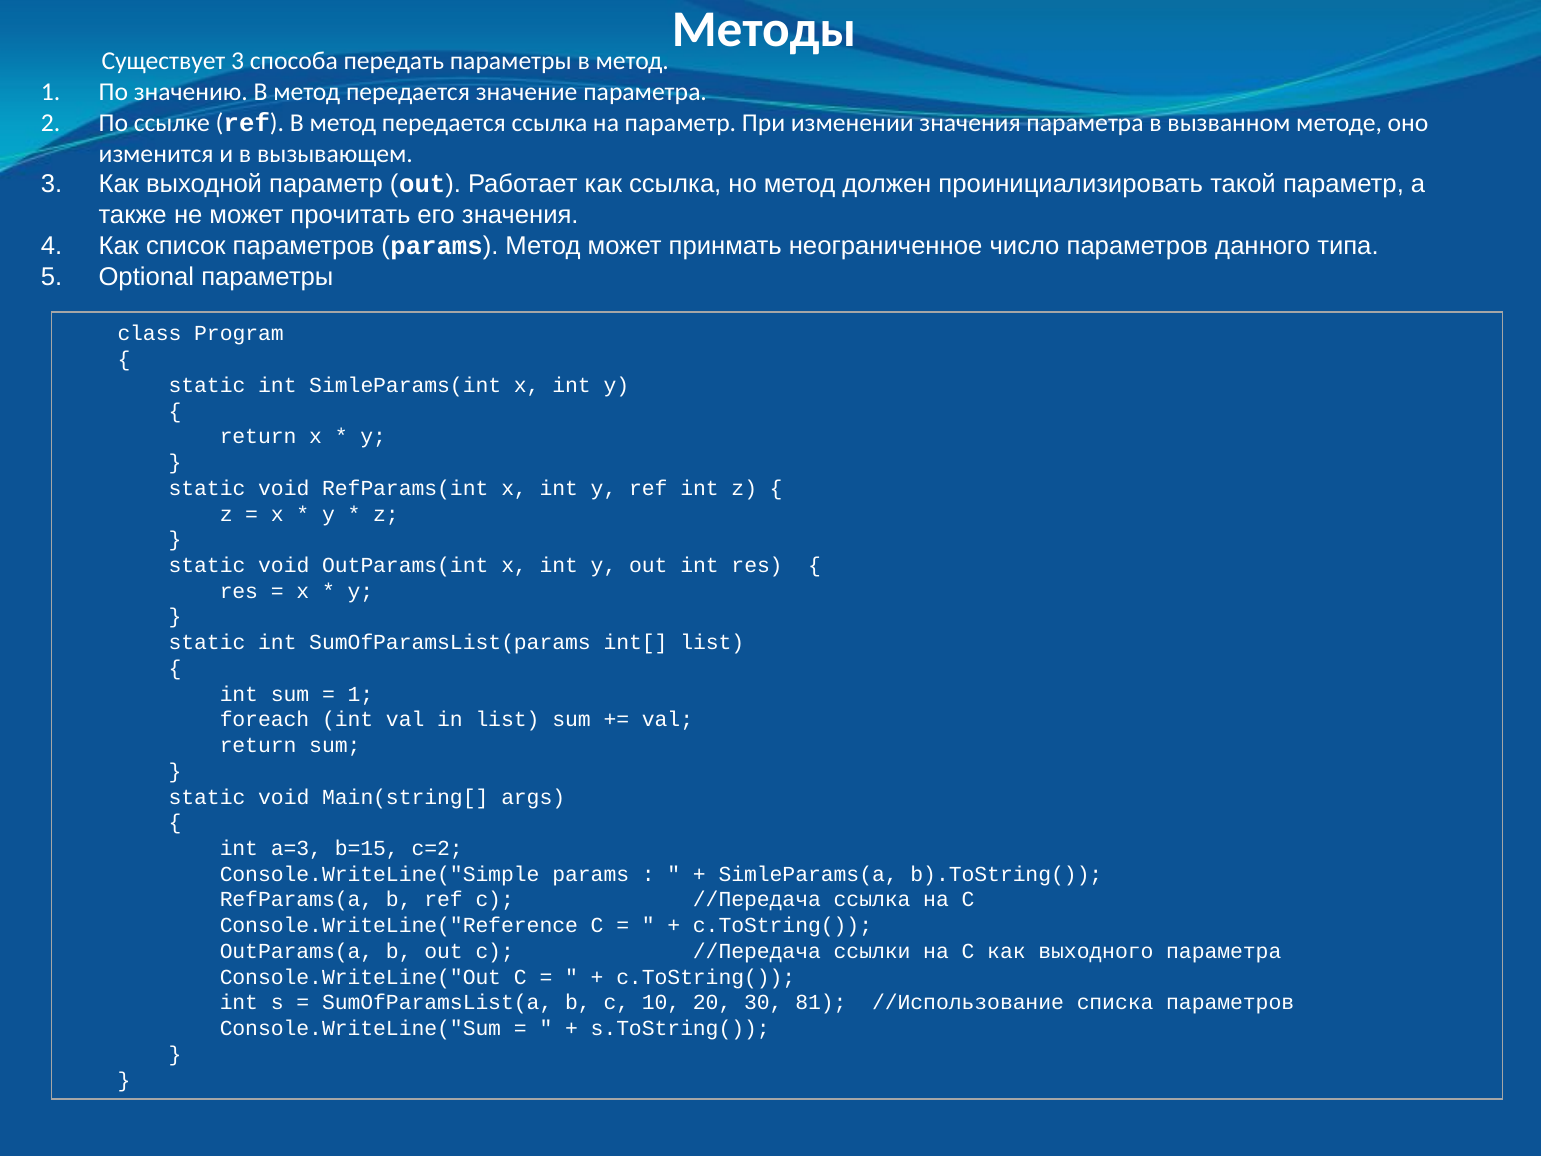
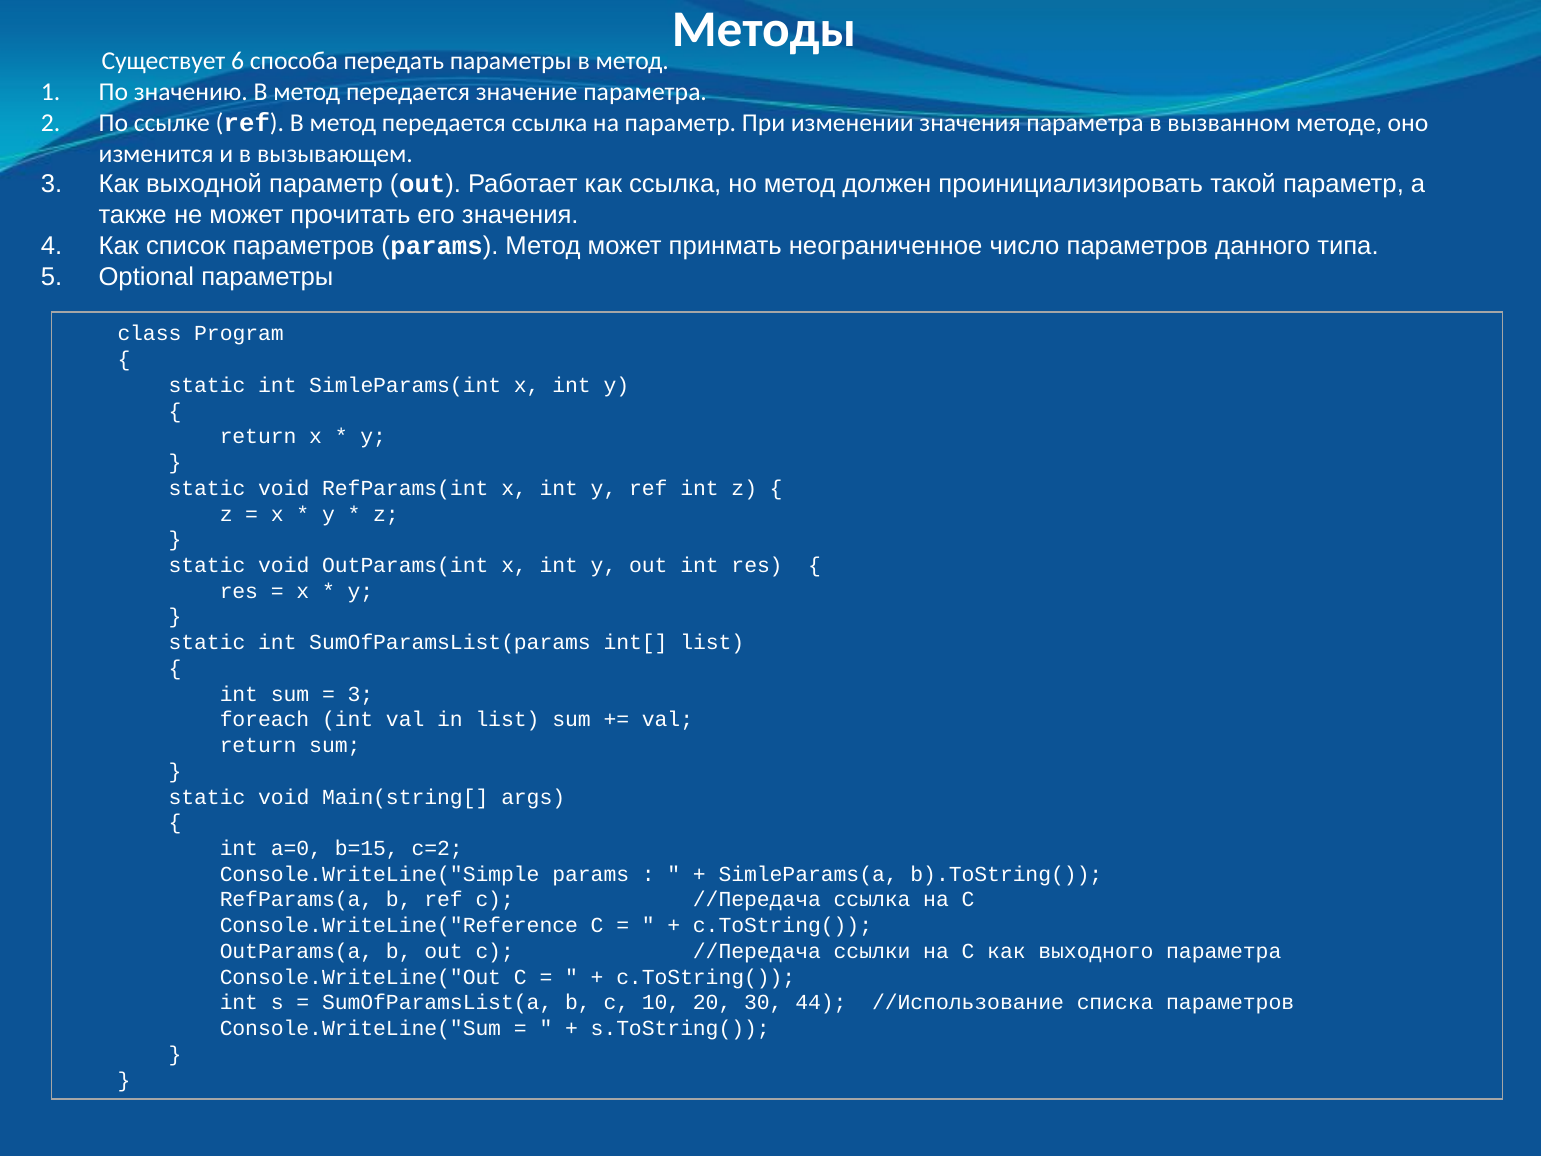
Существует 3: 3 -> 6 (238, 61)
1: 1 -> 3 (360, 694)
a=3: a=3 -> a=0 (296, 848)
81: 81 -> 44 (821, 1003)
